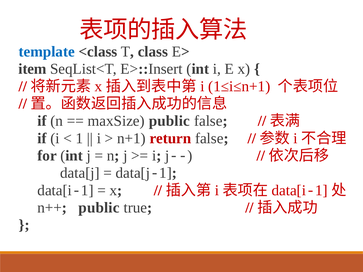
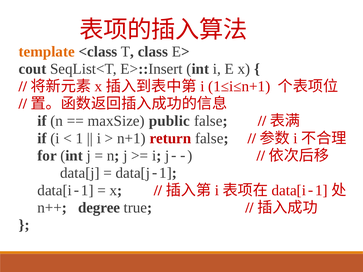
template colour: blue -> orange (47, 52)
item: item -> cout (32, 69)
n++ public: public -> degree (99, 208)
